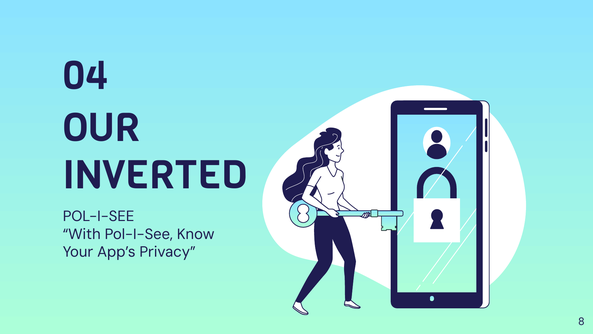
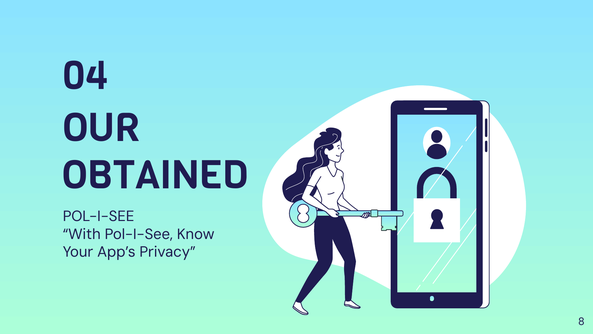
INVERTED: INVERTED -> OBTAINED (155, 175)
